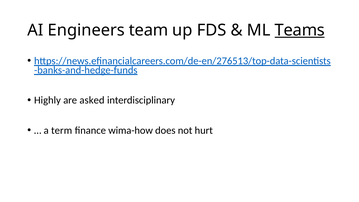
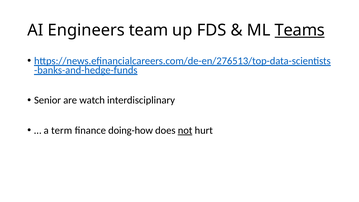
Highly: Highly -> Senior (48, 100)
asked: asked -> watch (92, 100)
wima-how: wima-how -> doing-how (131, 130)
not underline: none -> present (185, 130)
